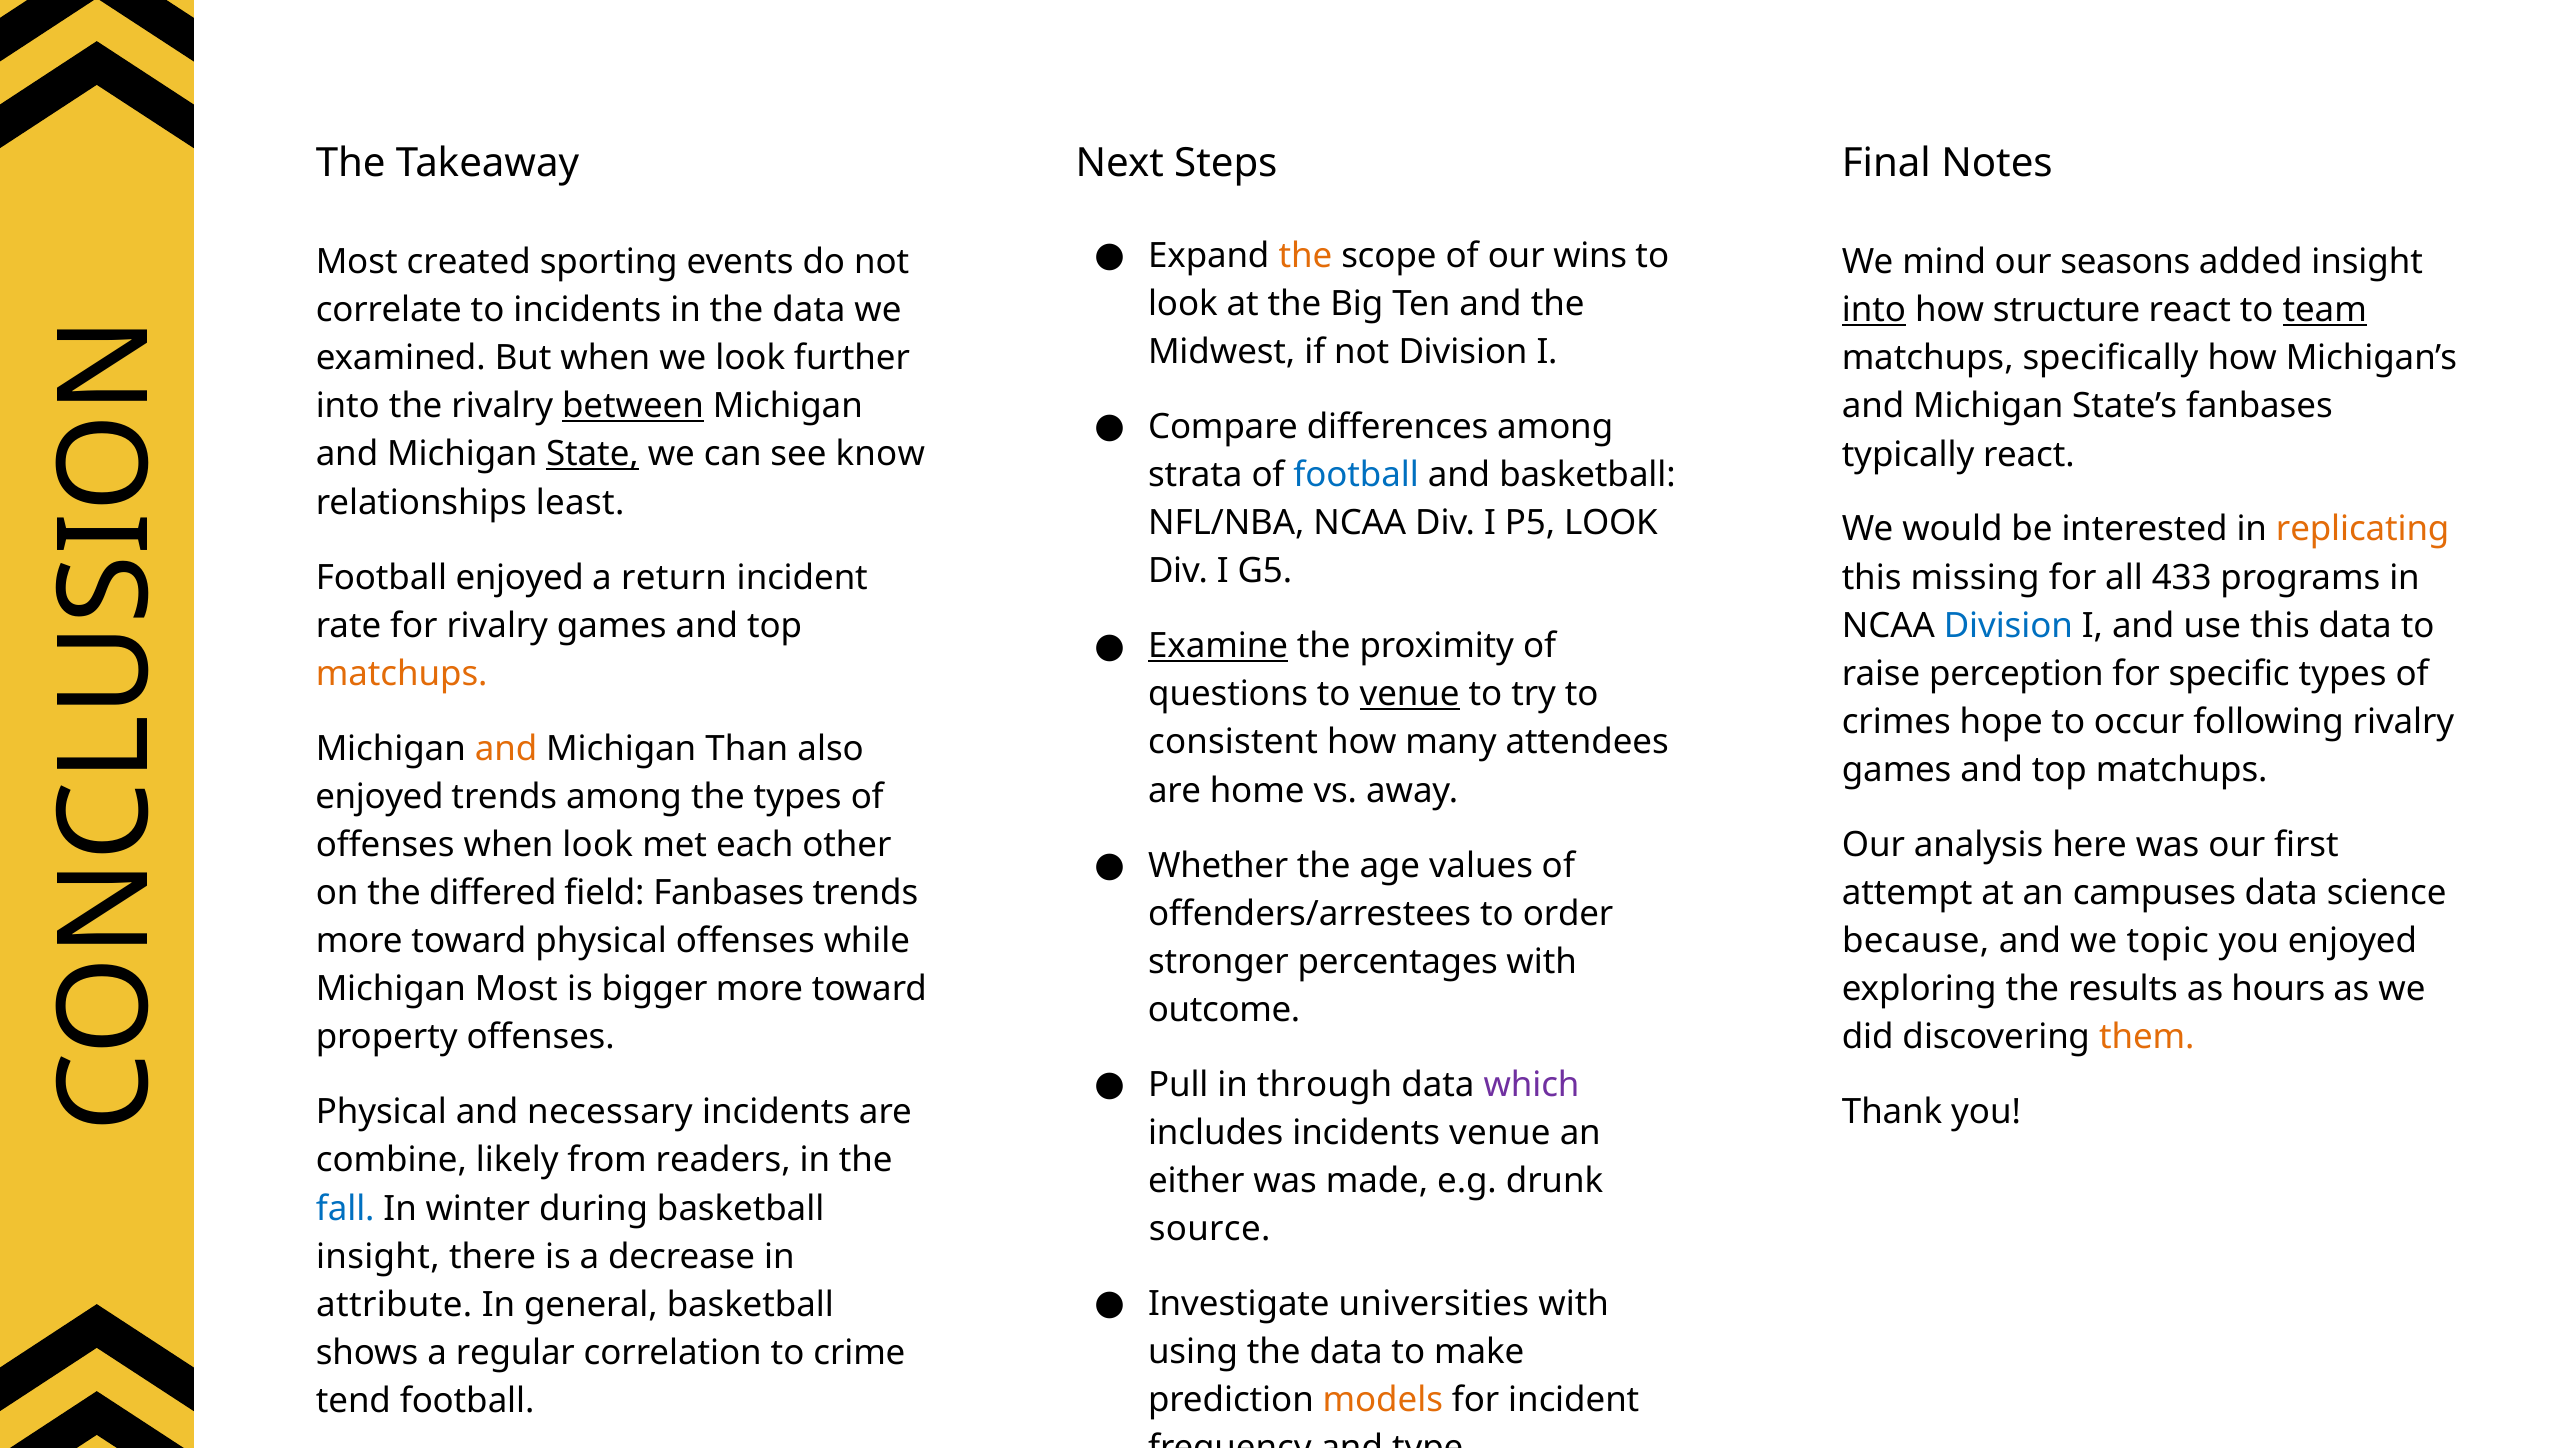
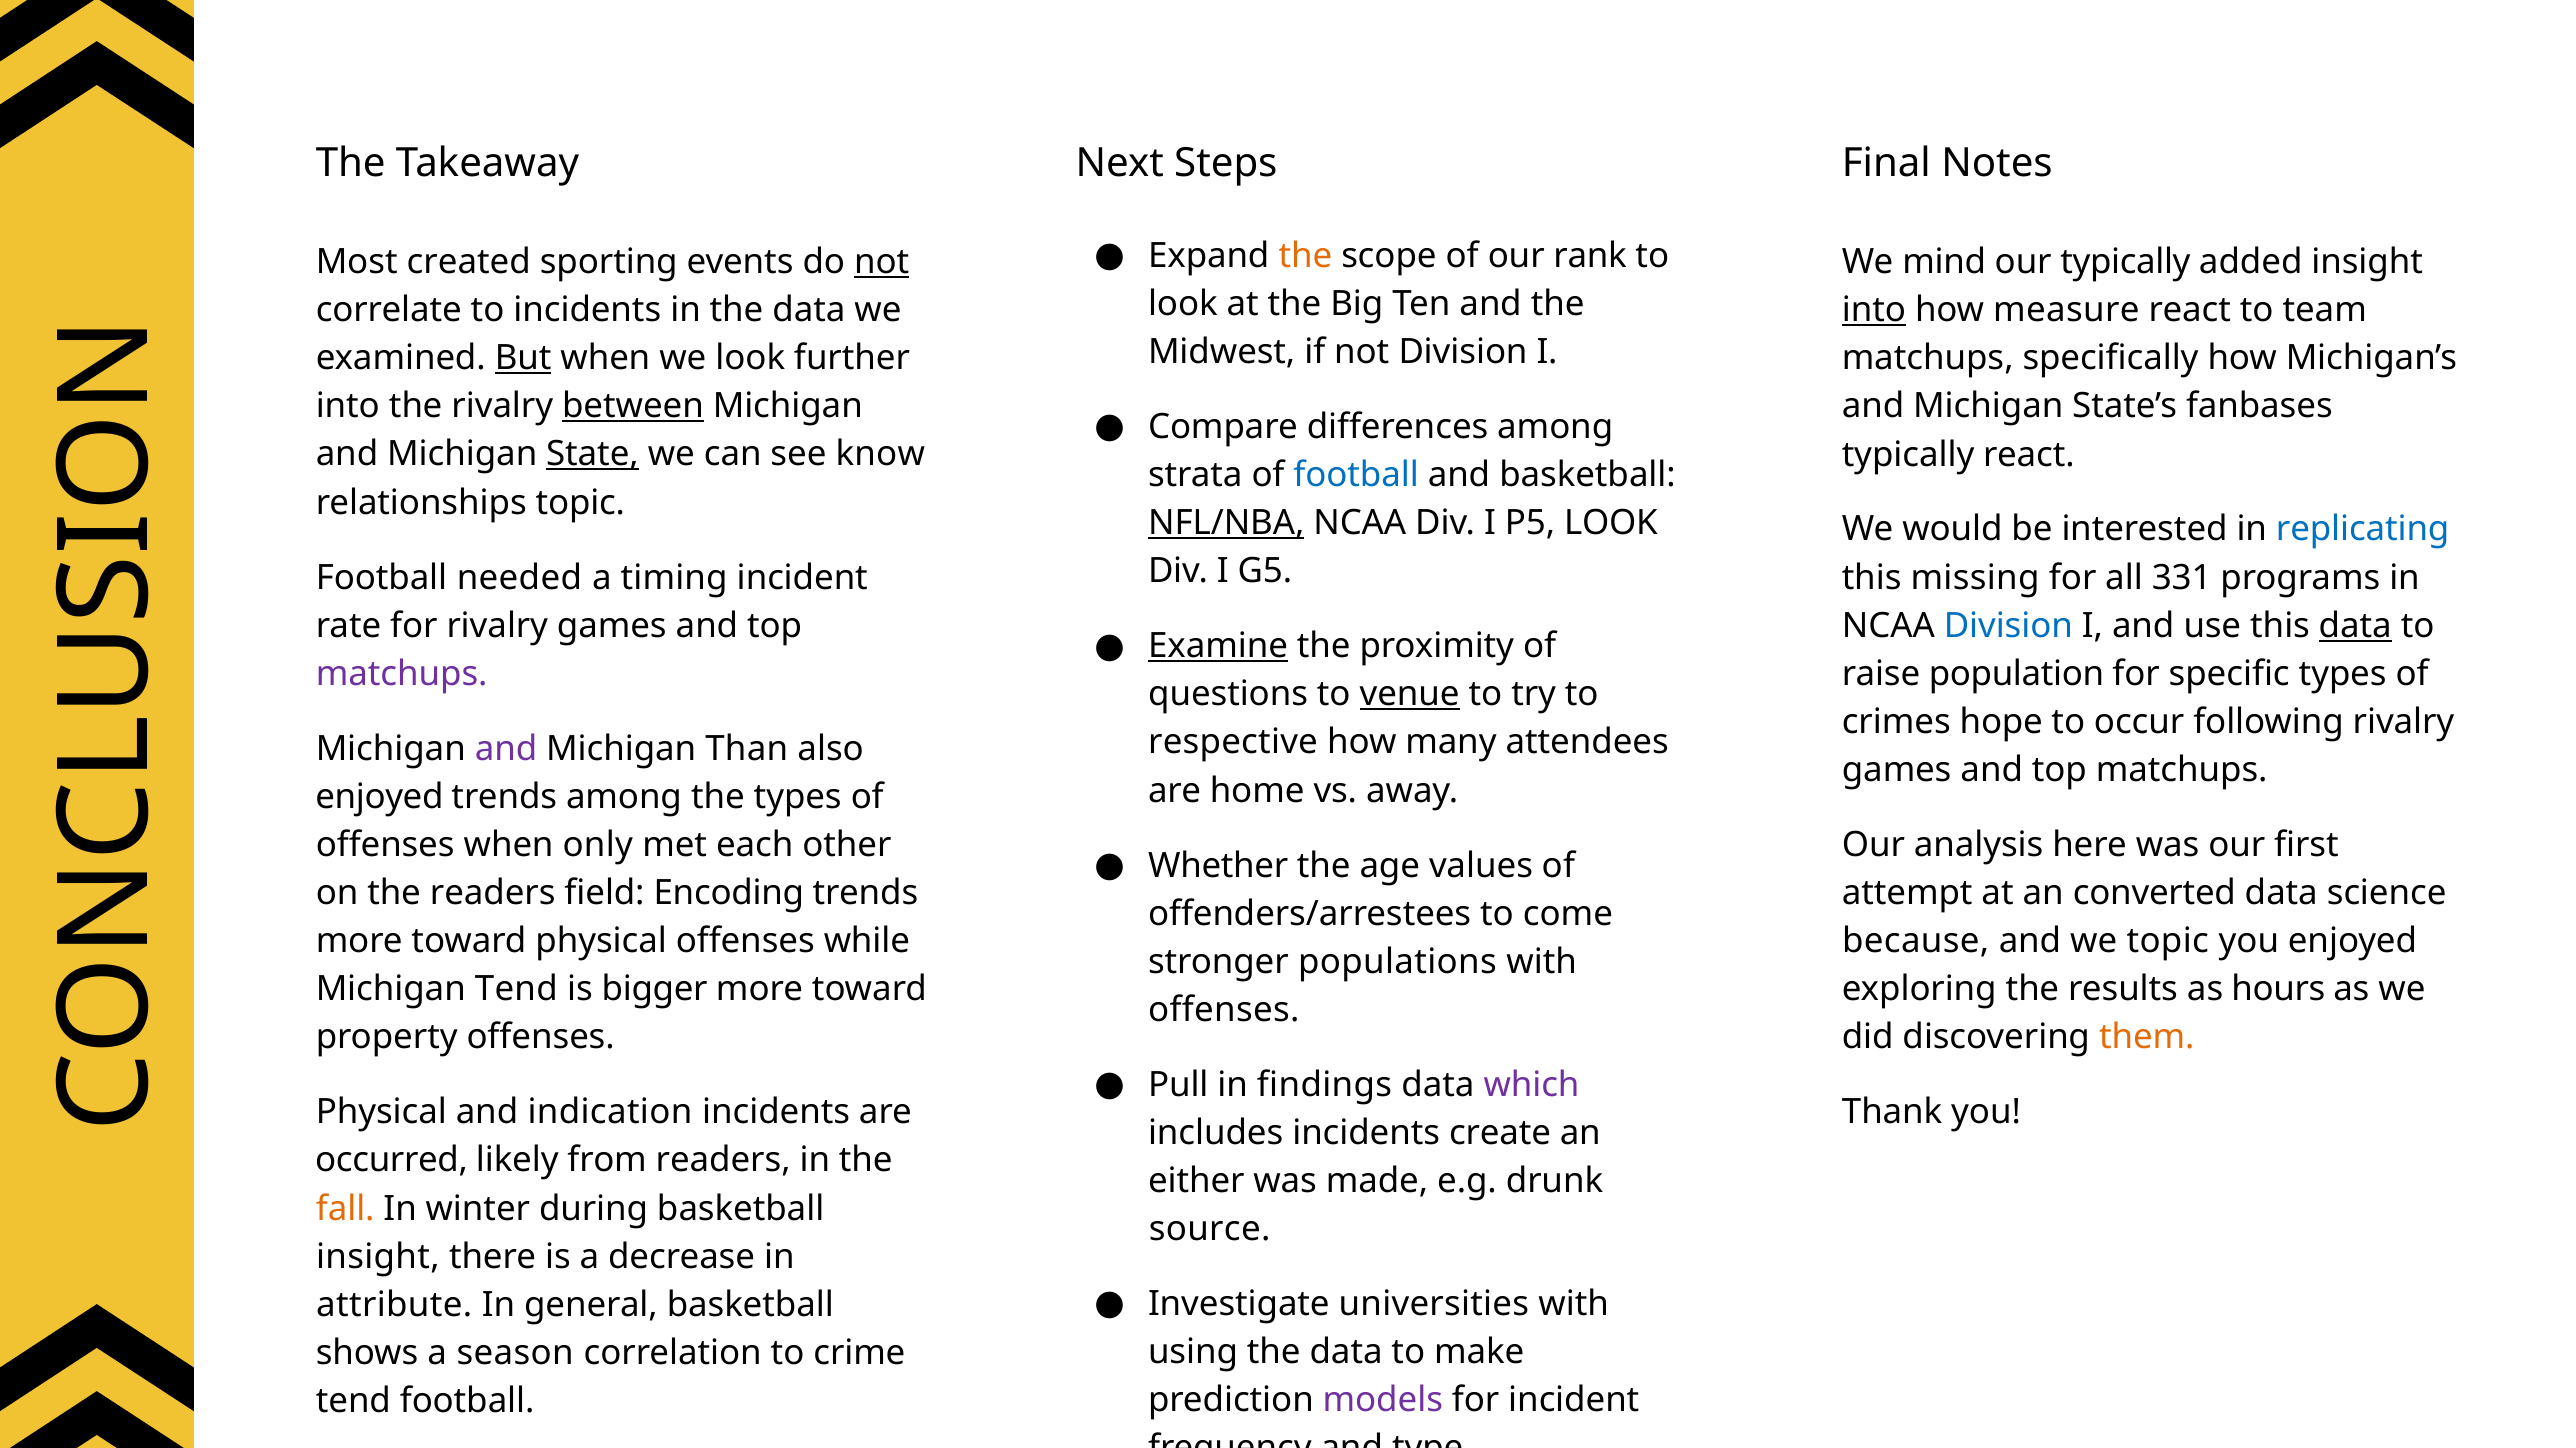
wins: wins -> rank (1590, 256)
not underline: none -> present (882, 262)
our seasons: seasons -> typically (2125, 262)
structure: structure -> measure (2066, 310)
team underline: present -> none (2325, 310)
But underline: none -> present (523, 358)
relationships least: least -> topic (580, 503)
NFL/NBA underline: none -> present (1226, 523)
replicating colour: orange -> blue (2363, 530)
Football enjoyed: enjoyed -> needed (519, 578)
return: return -> timing (674, 578)
433: 433 -> 331 (2182, 578)
data underline: none -> present (2355, 626)
matchups colour: orange -> purple (402, 674)
perception: perception -> population (2016, 674)
consistent: consistent -> respective (1233, 743)
and colour: orange -> purple (506, 749)
when look: look -> only (598, 845)
the differed: differed -> readers (493, 893)
field Fanbases: Fanbases -> Encoding (729, 893)
campuses: campuses -> converted (2154, 893)
order: order -> come (1568, 914)
percentages: percentages -> populations (1397, 962)
Michigan Most: Most -> Tend (516, 989)
outcome: outcome -> offenses (1224, 1010)
through: through -> findings (1324, 1085)
necessary: necessary -> indication (610, 1112)
incidents venue: venue -> create (1500, 1133)
combine: combine -> occurred (392, 1161)
fall colour: blue -> orange (345, 1209)
regular: regular -> season (515, 1353)
models colour: orange -> purple (1383, 1401)
